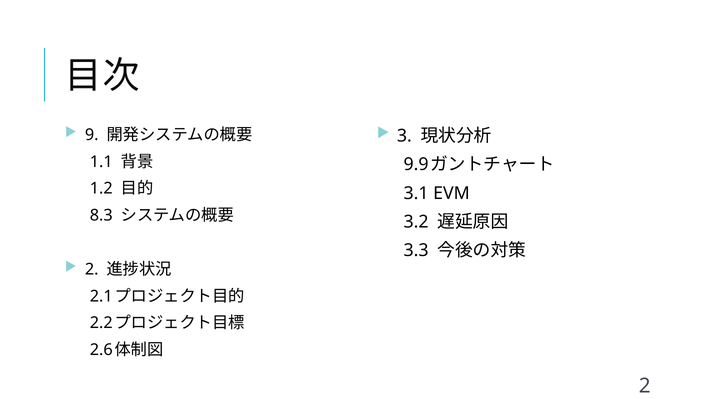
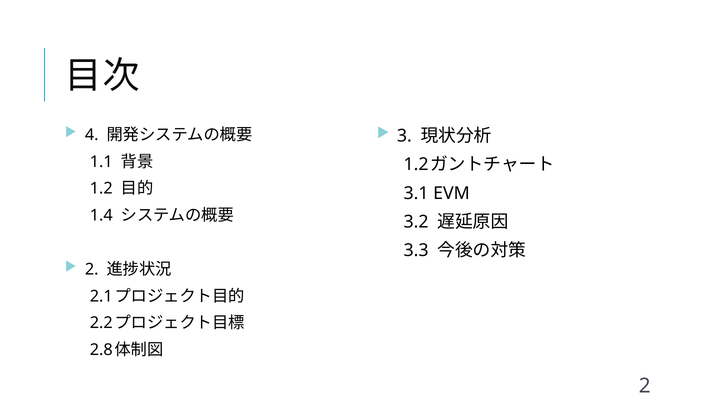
9: 9 -> 4 (92, 135)
9.9: 9.9 -> 1.2 (416, 165)
8.3: 8.3 -> 1.4 (101, 216)
2.6: 2.6 -> 2.8 (101, 350)
